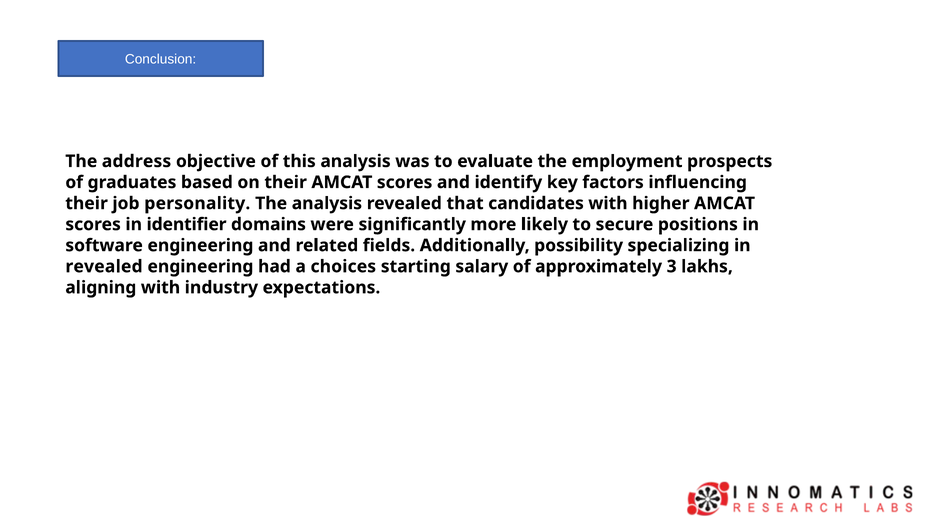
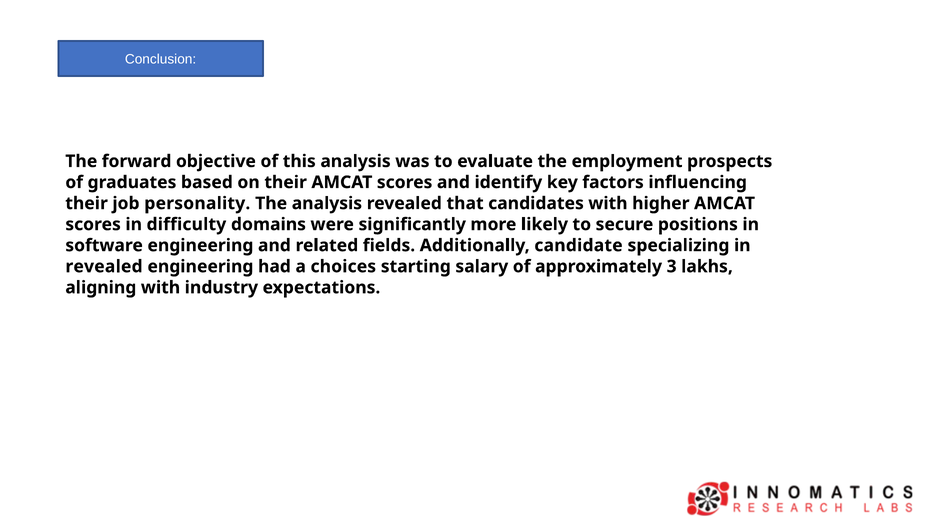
address: address -> forward (137, 161)
identifier: identifier -> difficulty (186, 224)
possibility: possibility -> candidate (578, 245)
